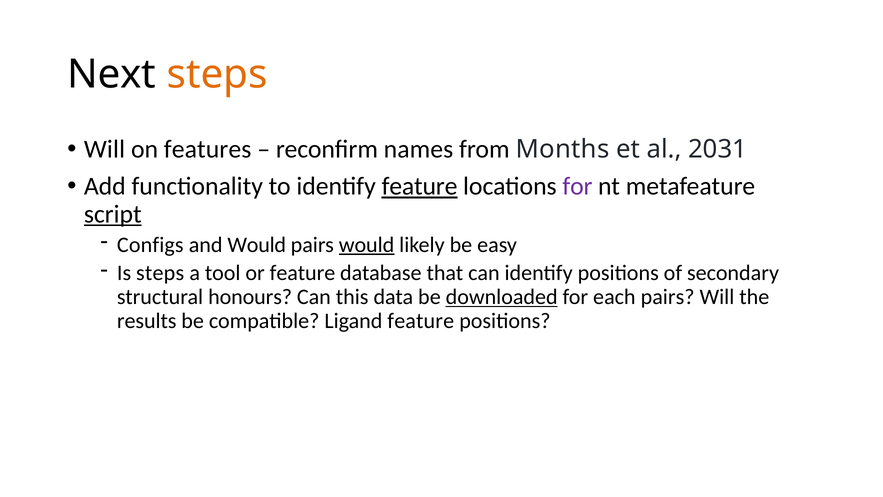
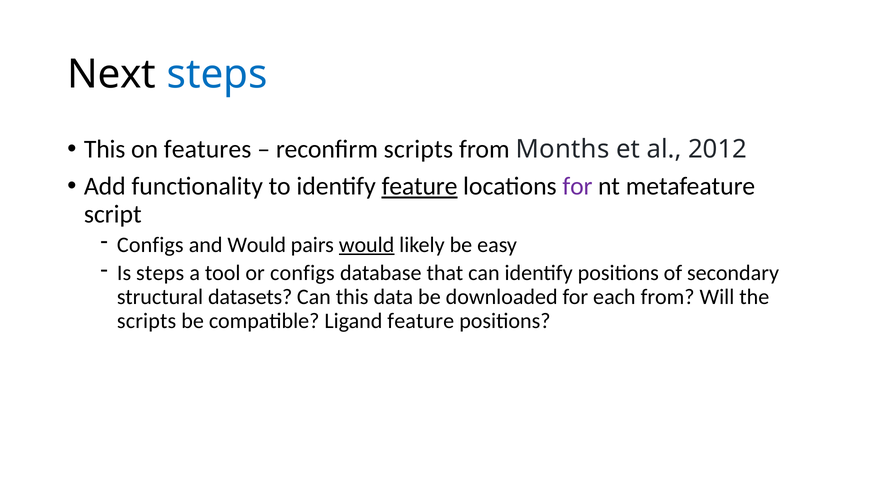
steps colour: orange -> blue (217, 74)
Will: Will -> This (105, 149)
reconfirm names: names -> scripts (418, 149)
2031: 2031 -> 2012 (718, 149)
script underline: present -> none (113, 214)
or feature: feature -> configs (302, 273)
honours: honours -> datasets (250, 297)
downloaded underline: present -> none (502, 297)
each pairs: pairs -> from (668, 297)
results: results -> scripts (147, 321)
